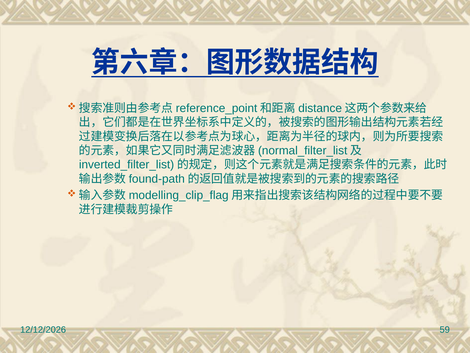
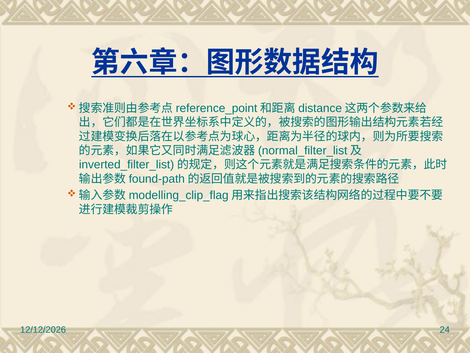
59: 59 -> 24 (445, 329)
